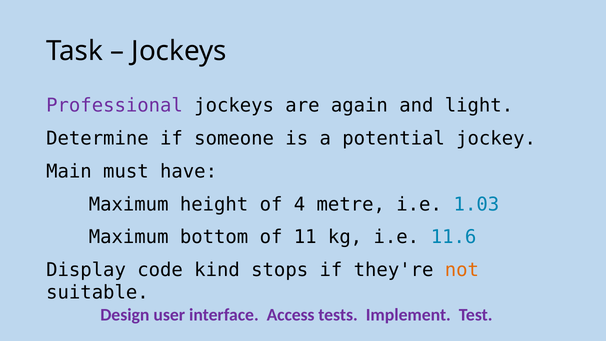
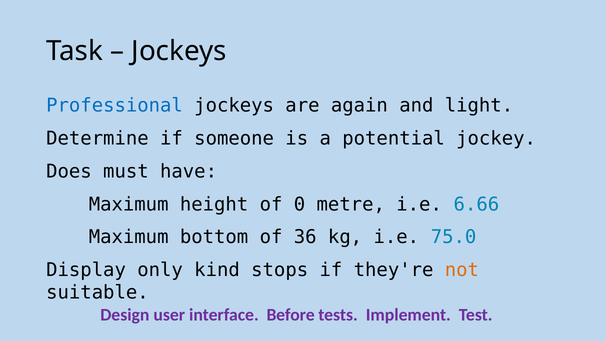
Professional colour: purple -> blue (115, 106)
Main: Main -> Does (69, 171)
4: 4 -> 0 (300, 204)
1.03: 1.03 -> 6.66 (476, 204)
11: 11 -> 36 (305, 237)
11.6: 11.6 -> 75.0 (454, 237)
code: code -> only (160, 270)
Access: Access -> Before (291, 315)
